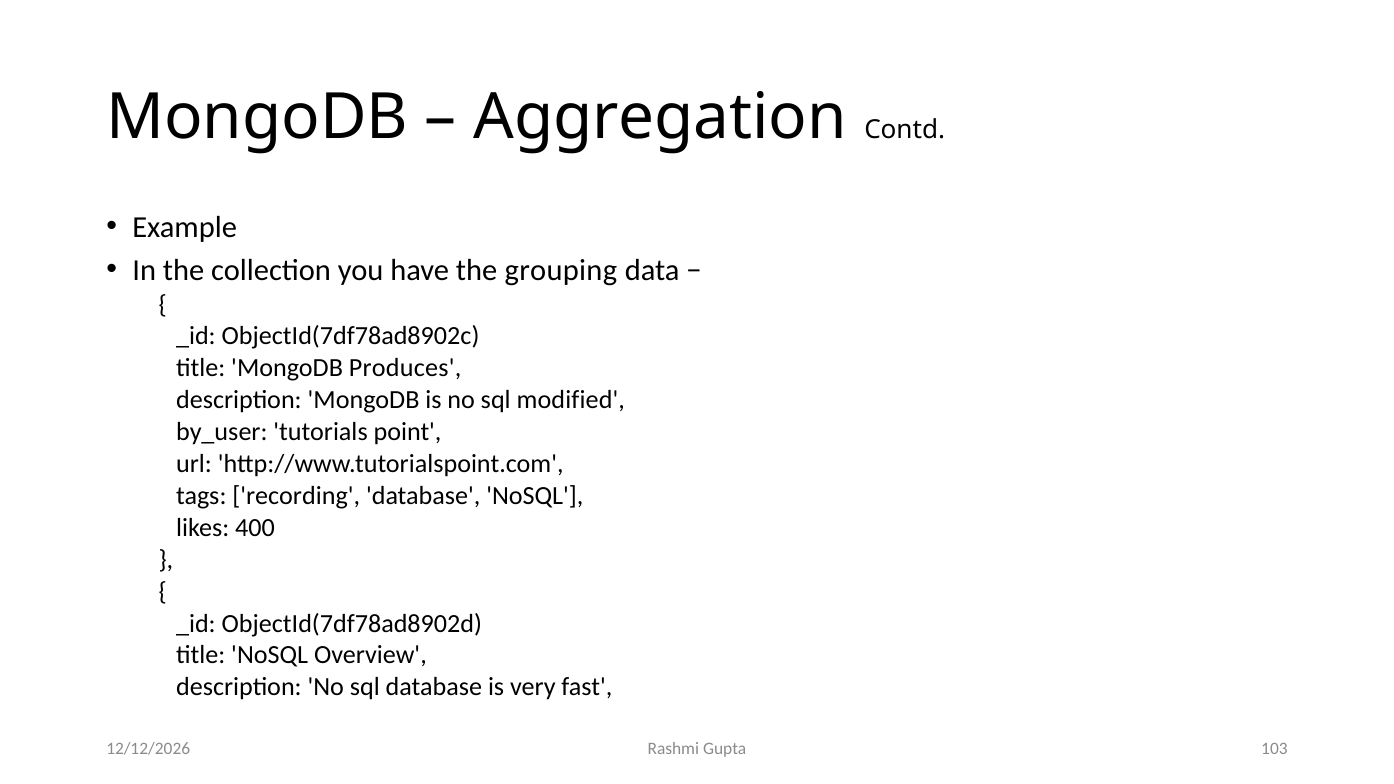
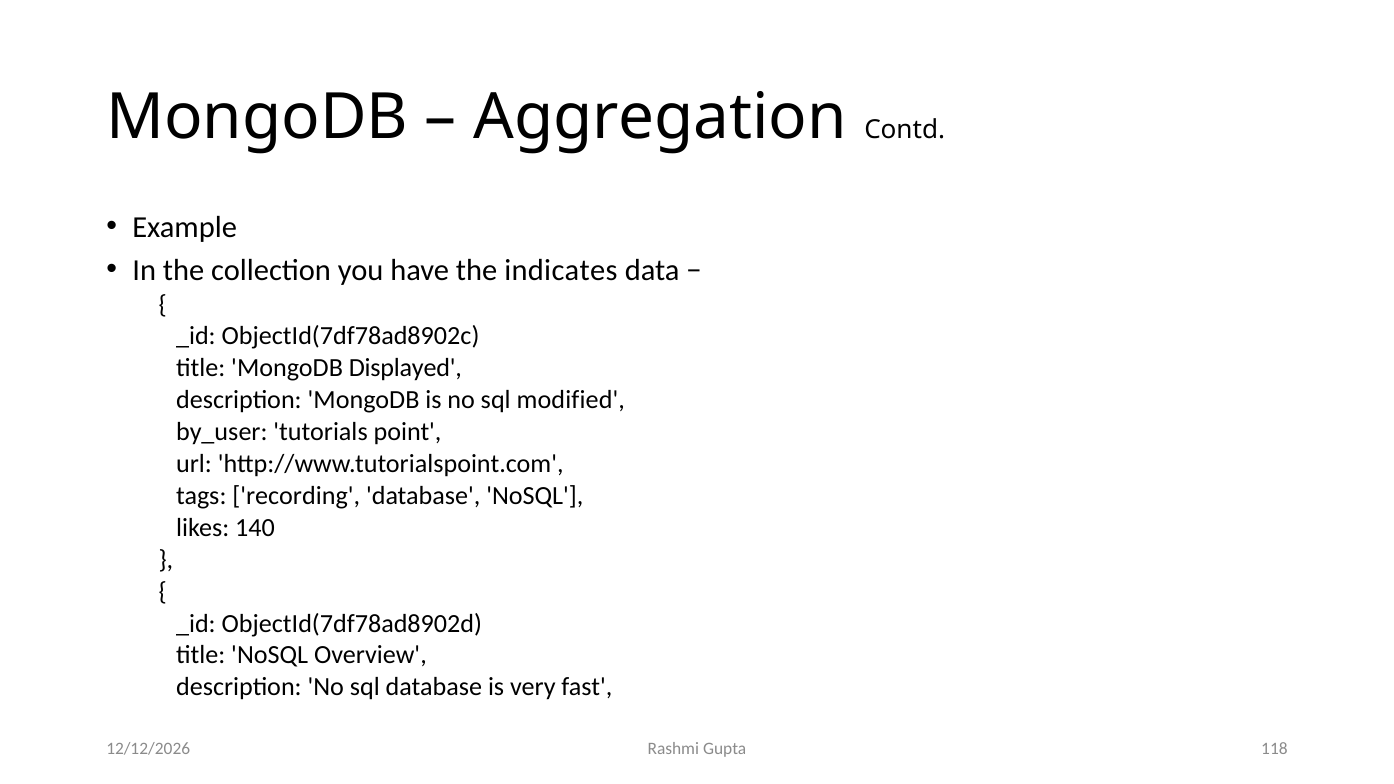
grouping: grouping -> indicates (561, 270)
Produces: Produces -> Displayed (405, 368)
400: 400 -> 140 (255, 528)
103: 103 -> 118 (1274, 749)
